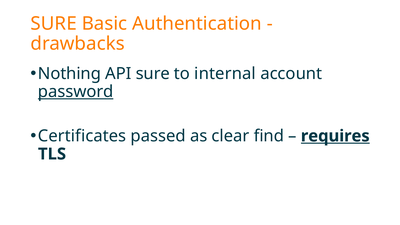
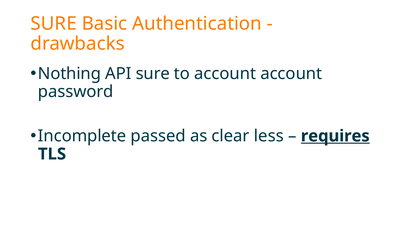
to internal: internal -> account (225, 74)
password underline: present -> none (76, 92)
Certificates: Certificates -> Incomplete (82, 136)
find: find -> less (269, 136)
